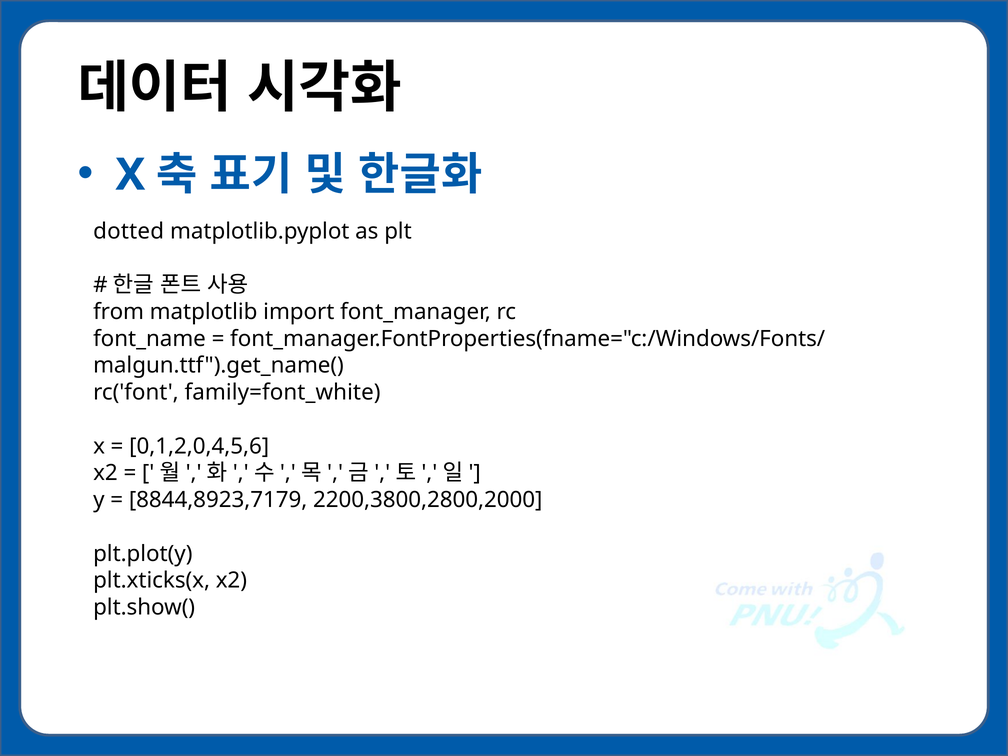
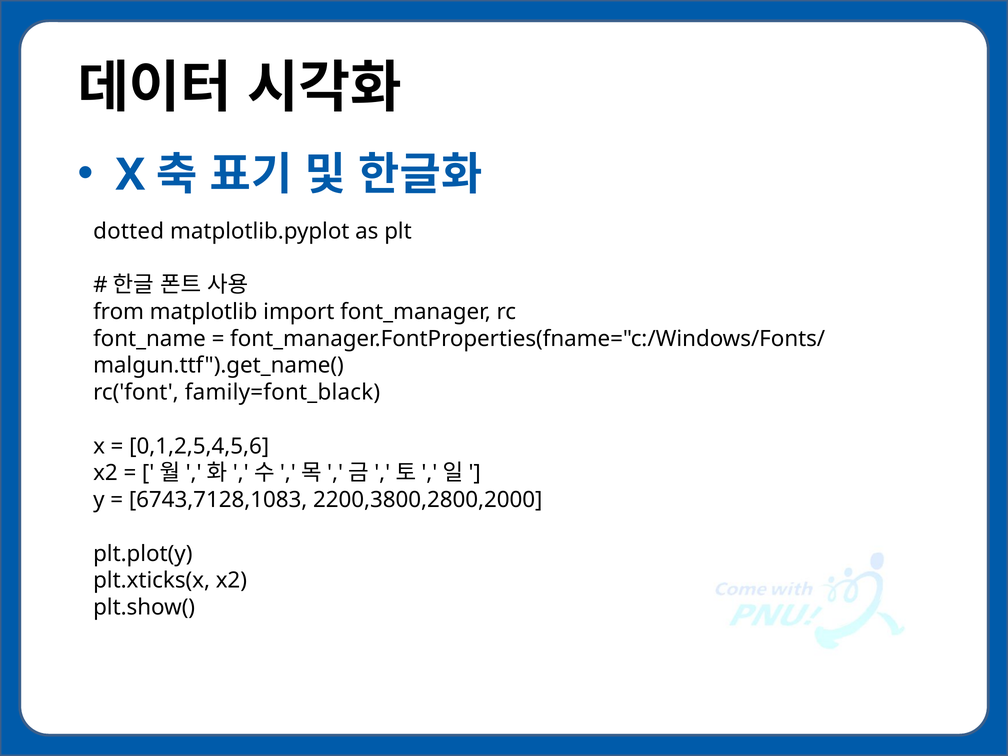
family=font_white: family=font_white -> family=font_black (282, 392)
0,1,2,0,4,5,6: 0,1,2,0,4,5,6 -> 0,1,2,5,4,5,6 (199, 446)
8844,8923,7179: 8844,8923,7179 -> 6743,7128,1083 (218, 500)
